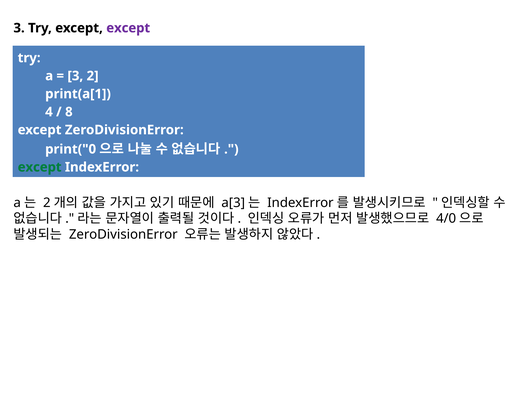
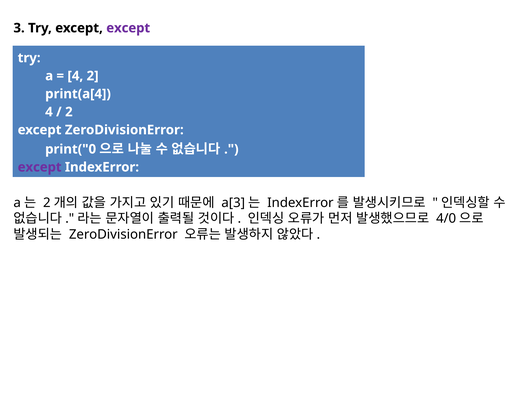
3: 3 -> 4 (75, 76)
print(a[1: print(a[1 -> print(a[4 (78, 94)
8: 8 -> 2 (69, 112)
except colour: green -> purple (40, 167)
